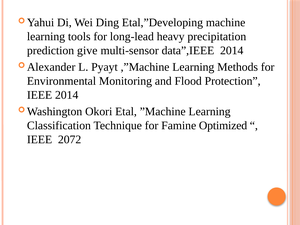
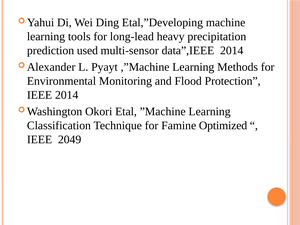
give: give -> used (87, 51)
2072: 2072 -> 2049 (70, 140)
